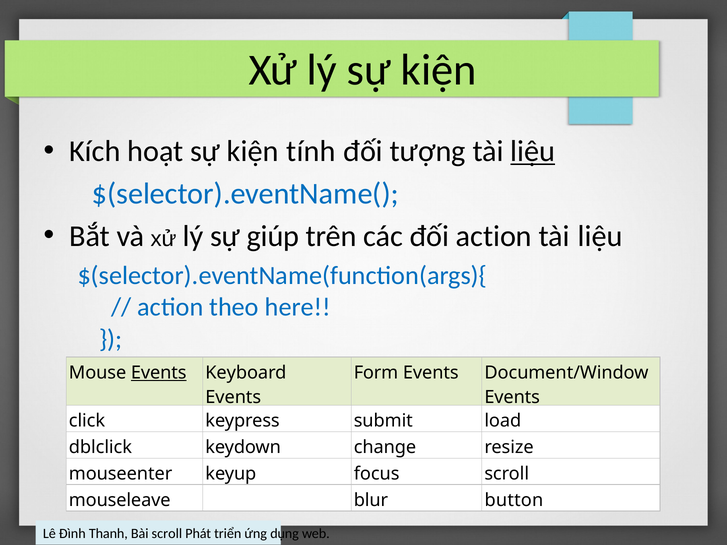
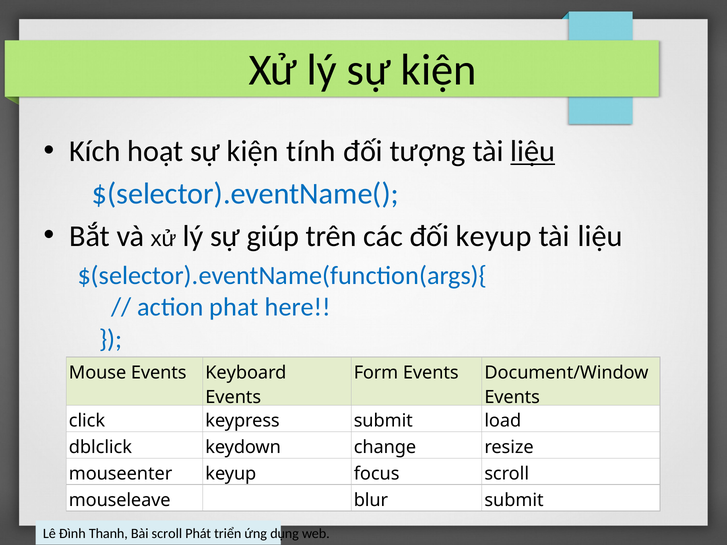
đối action: action -> keyup (494, 236)
theo: theo -> phat (234, 307)
Events underline: present -> none (159, 373)
blur button: button -> submit (514, 500)
